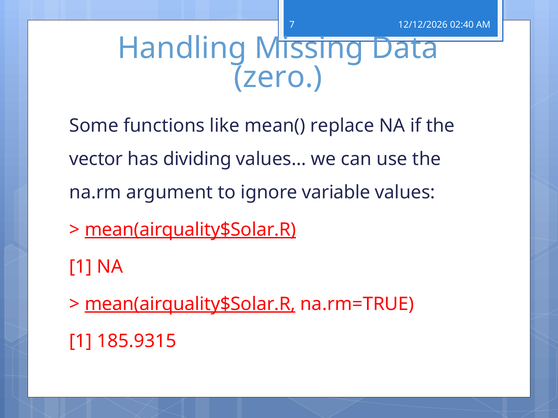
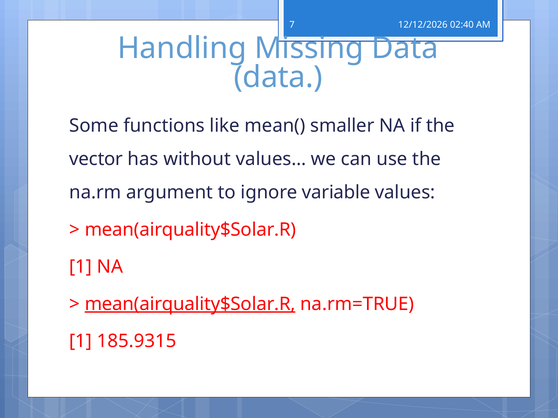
zero: zero -> data (278, 77)
replace: replace -> smaller (342, 126)
dividing: dividing -> without (197, 159)
mean(airquality$Solar.R underline: present -> none (190, 230)
